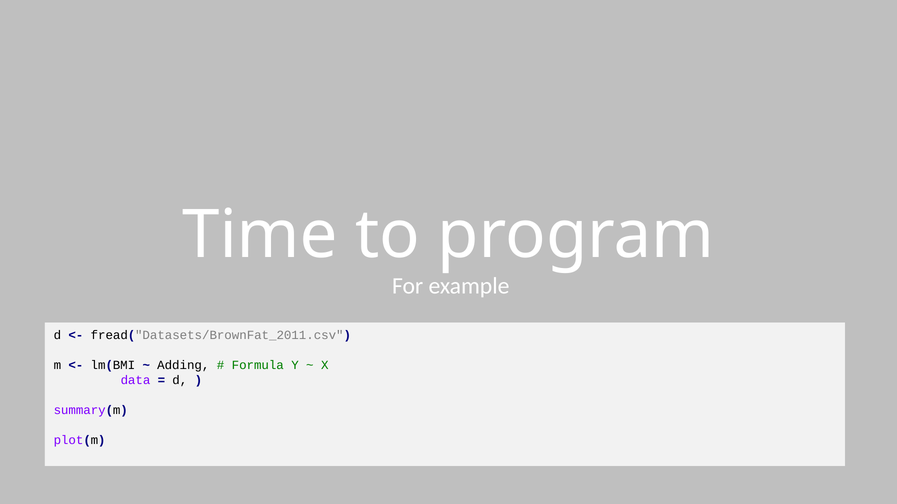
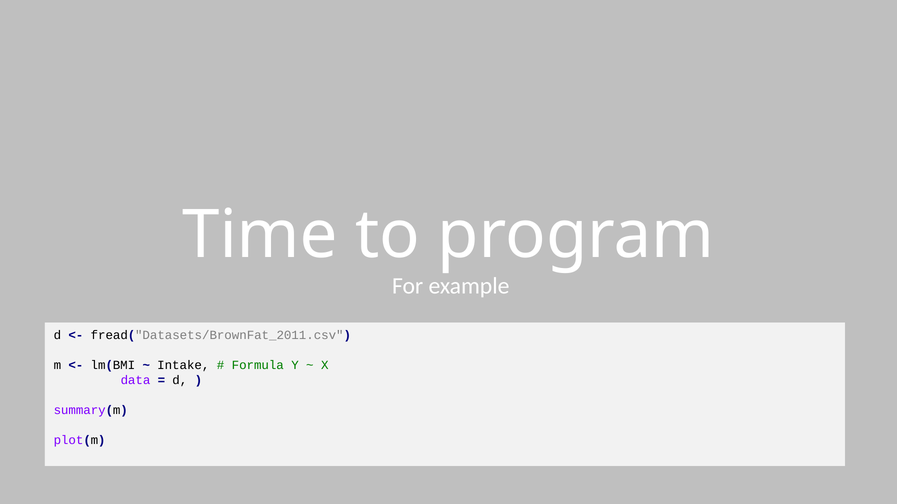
Adding: Adding -> Intake (183, 366)
